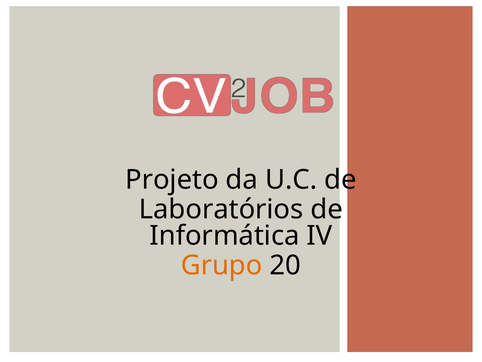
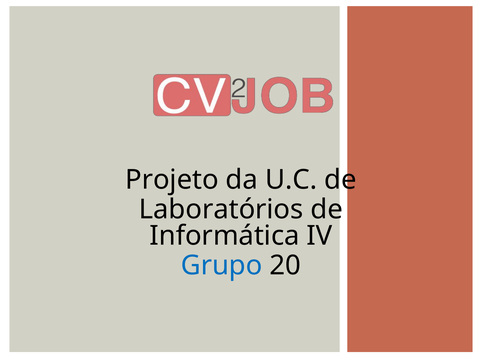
Grupo colour: orange -> blue (222, 265)
